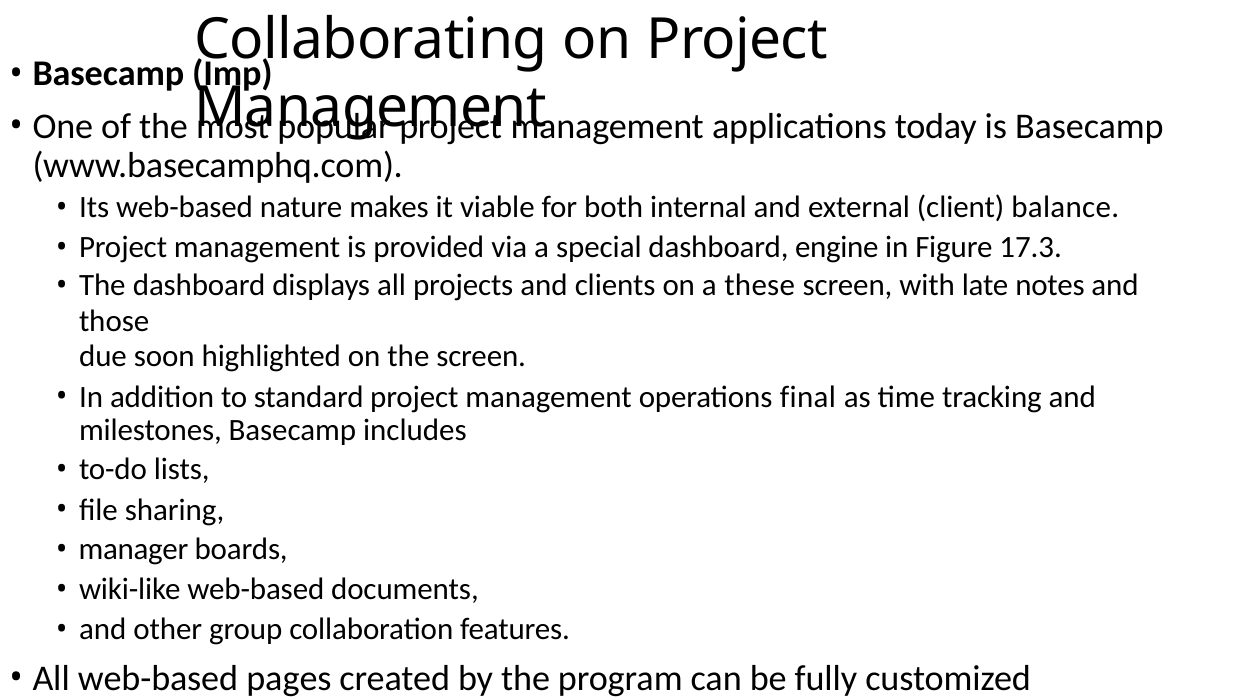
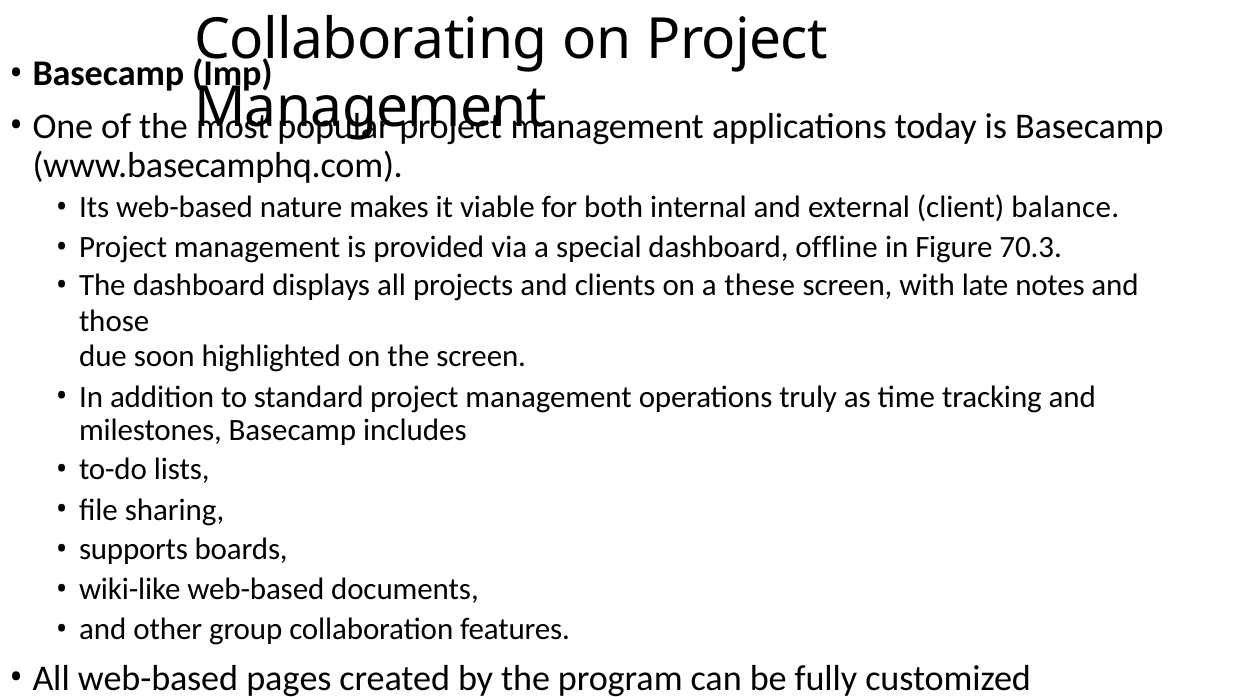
engine: engine -> offline (837, 248)
17.3: 17.3 -> 70.3 (1031, 248)
final: final -> truly (808, 397)
manager: manager -> supports (133, 550)
